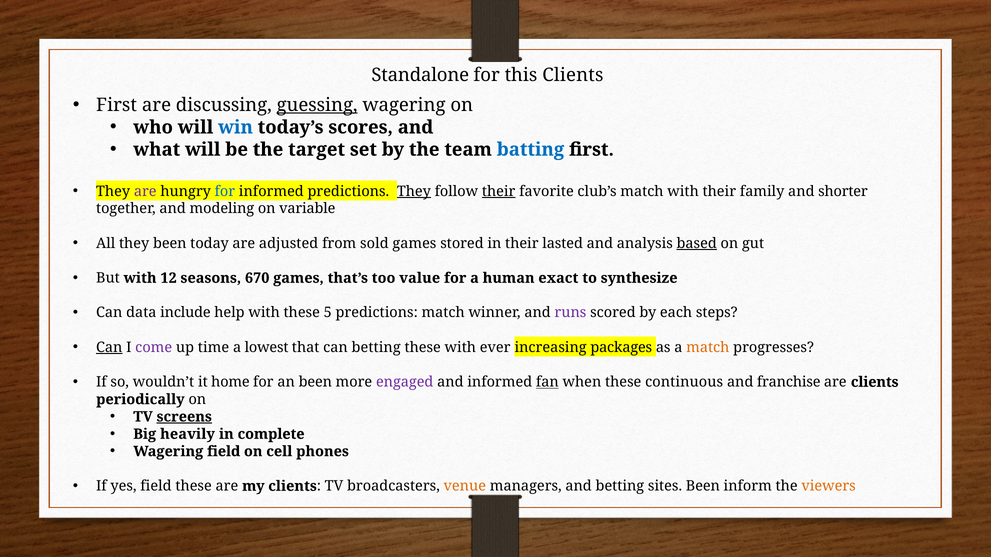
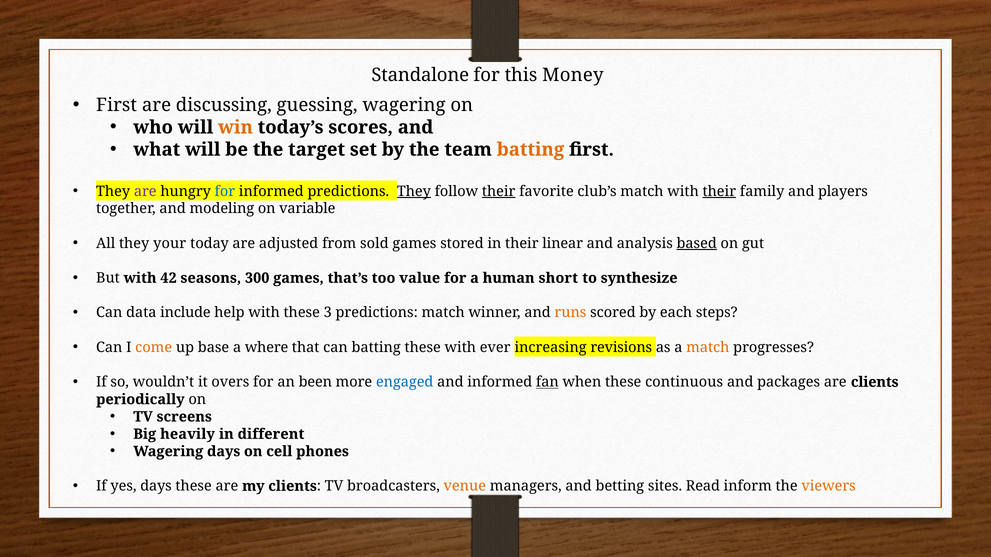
this Clients: Clients -> Money (573, 75)
guessing underline: present -> none (317, 105)
win colour: blue -> orange (236, 127)
batting colour: blue -> orange (530, 150)
their underline: none -> present (719, 191)
shorter: shorter -> players (843, 191)
they been: been -> your (170, 244)
lasted: lasted -> linear (563, 244)
12: 12 -> 42 (169, 278)
670: 670 -> 300 (257, 278)
exact: exact -> short (558, 278)
5: 5 -> 3 (328, 313)
runs colour: purple -> orange (570, 313)
Can underline: present -> none (109, 348)
come colour: purple -> orange (154, 348)
time: time -> base (214, 348)
lowest: lowest -> where (267, 348)
can betting: betting -> batting (376, 348)
packages: packages -> revisions (621, 348)
home: home -> overs (230, 382)
engaged colour: purple -> blue (405, 382)
franchise: franchise -> packages (789, 382)
screens underline: present -> none (184, 417)
complete: complete -> different (271, 434)
Wagering field: field -> days (224, 452)
yes field: field -> days (156, 486)
sites Been: Been -> Read (703, 486)
